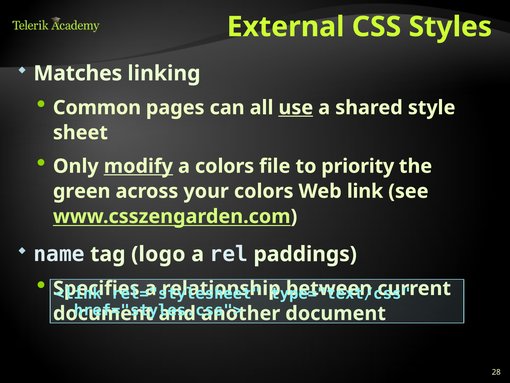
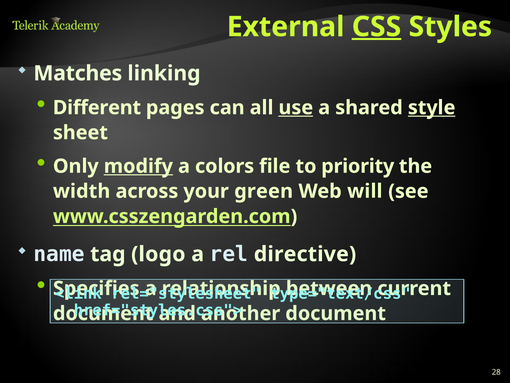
CSS underline: none -> present (377, 27)
Common: Common -> Different (97, 108)
style underline: none -> present (432, 108)
green: green -> width (82, 191)
your colors: colors -> green (264, 191)
Web link: link -> will (365, 191)
paddings: paddings -> directive (305, 254)
